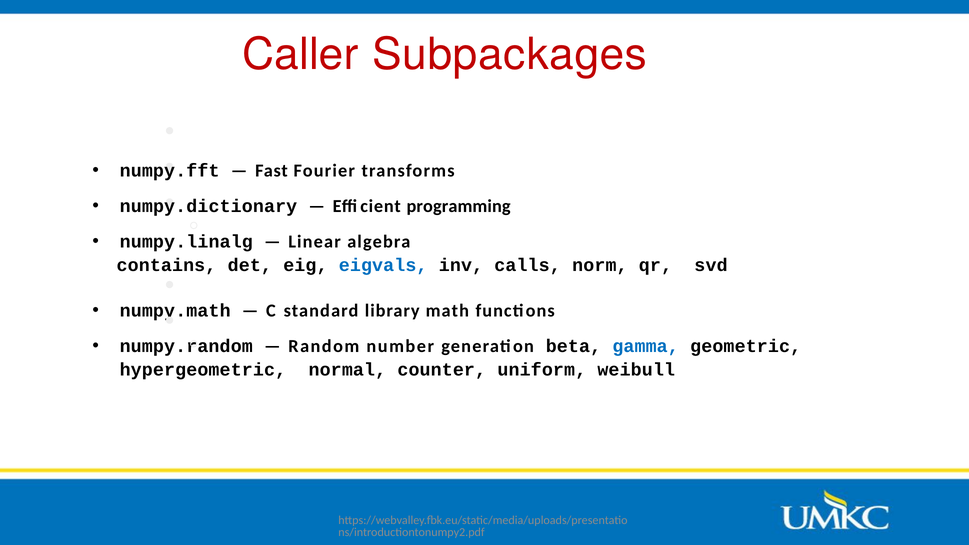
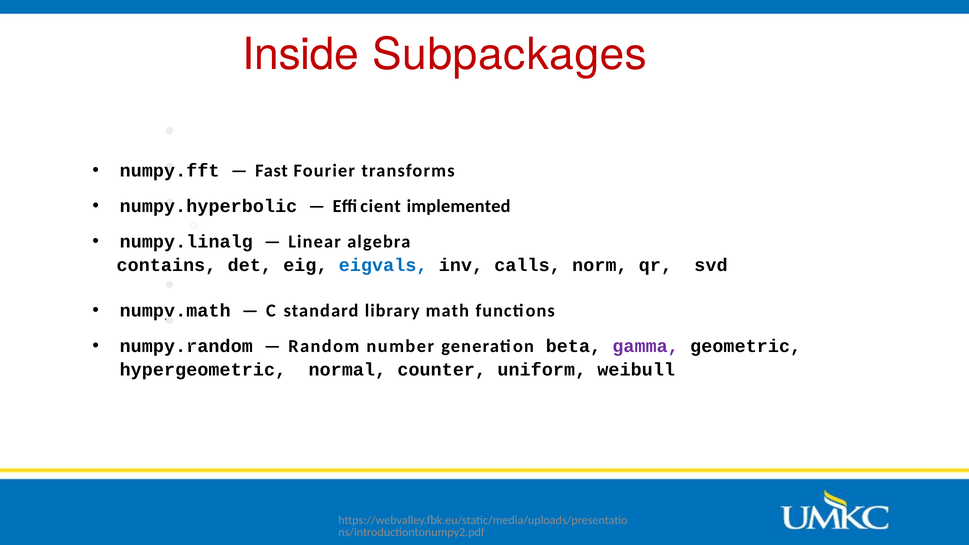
Caller: Caller -> Inside (301, 54)
numpy.dictionary: numpy.dictionary -> numpy.hyperbolic (208, 206)
programming: programming -> implemented (459, 206)
gamma colour: blue -> purple (646, 346)
